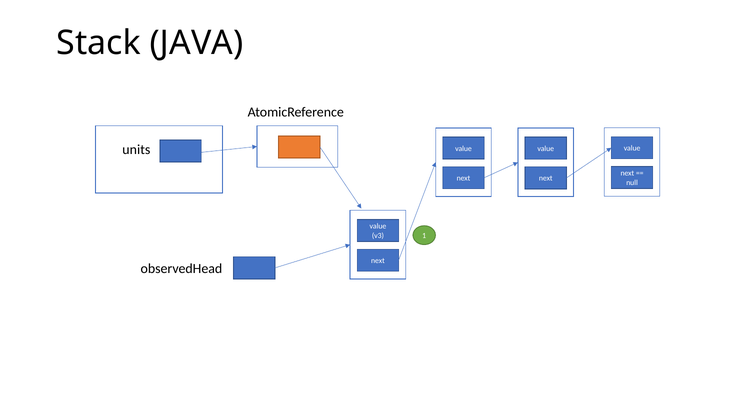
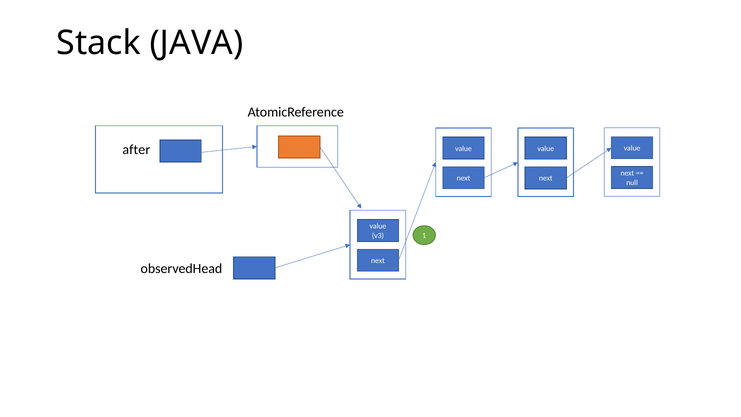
units: units -> after (136, 150)
